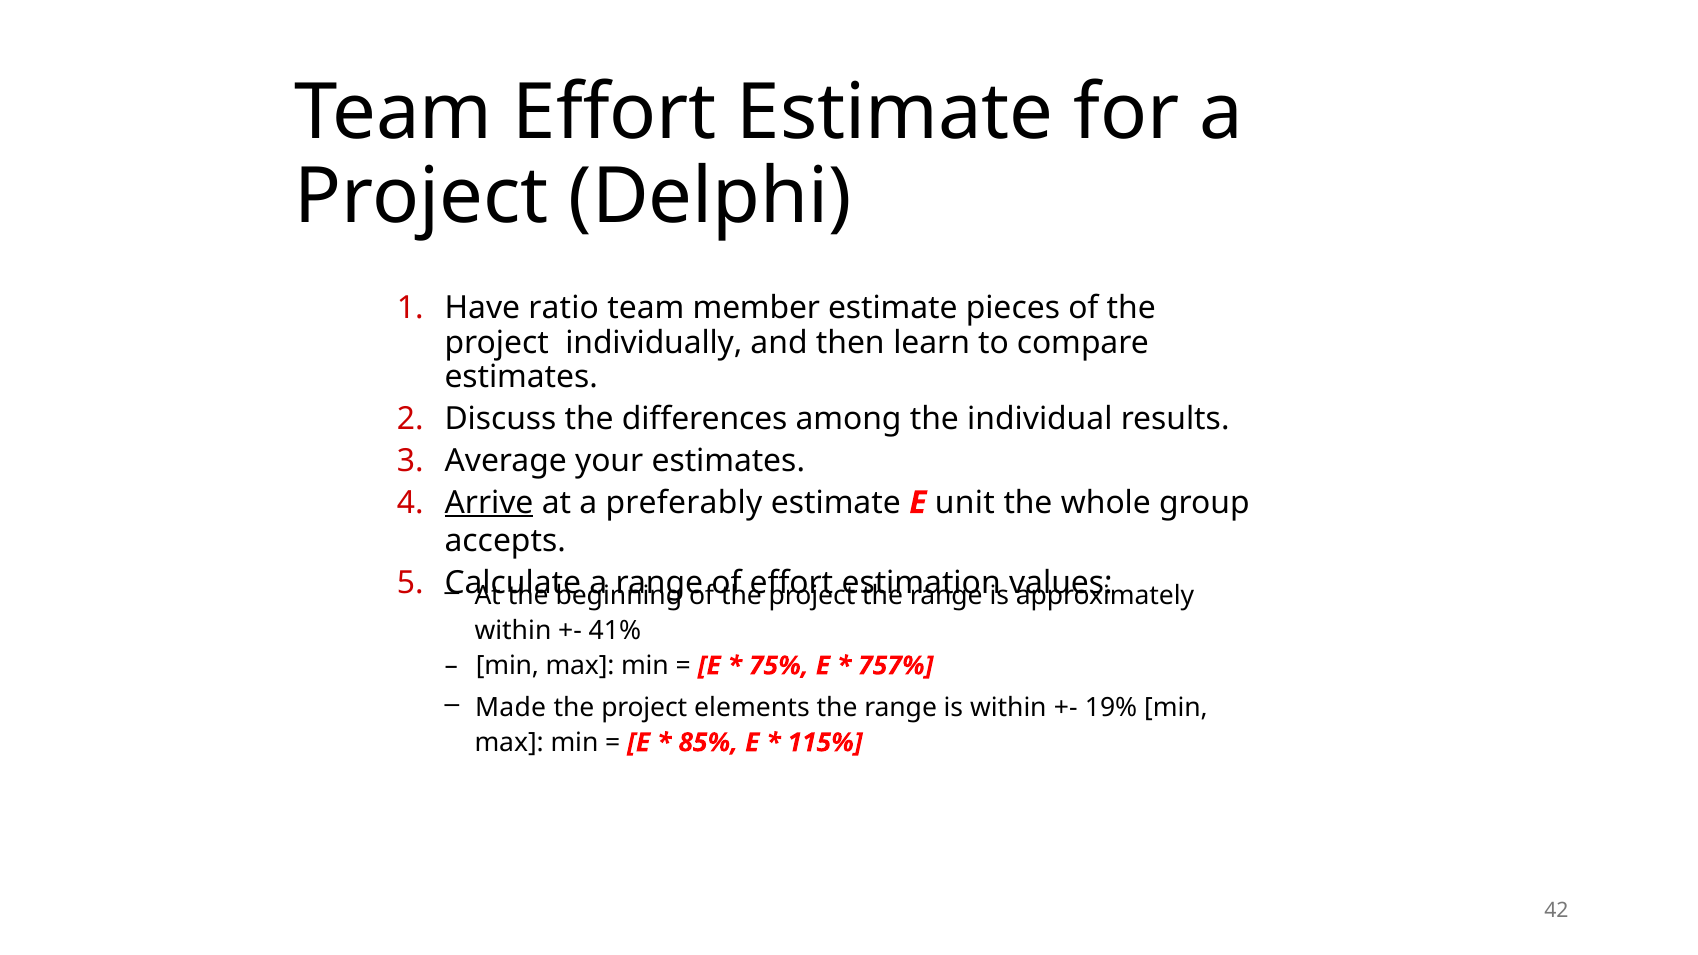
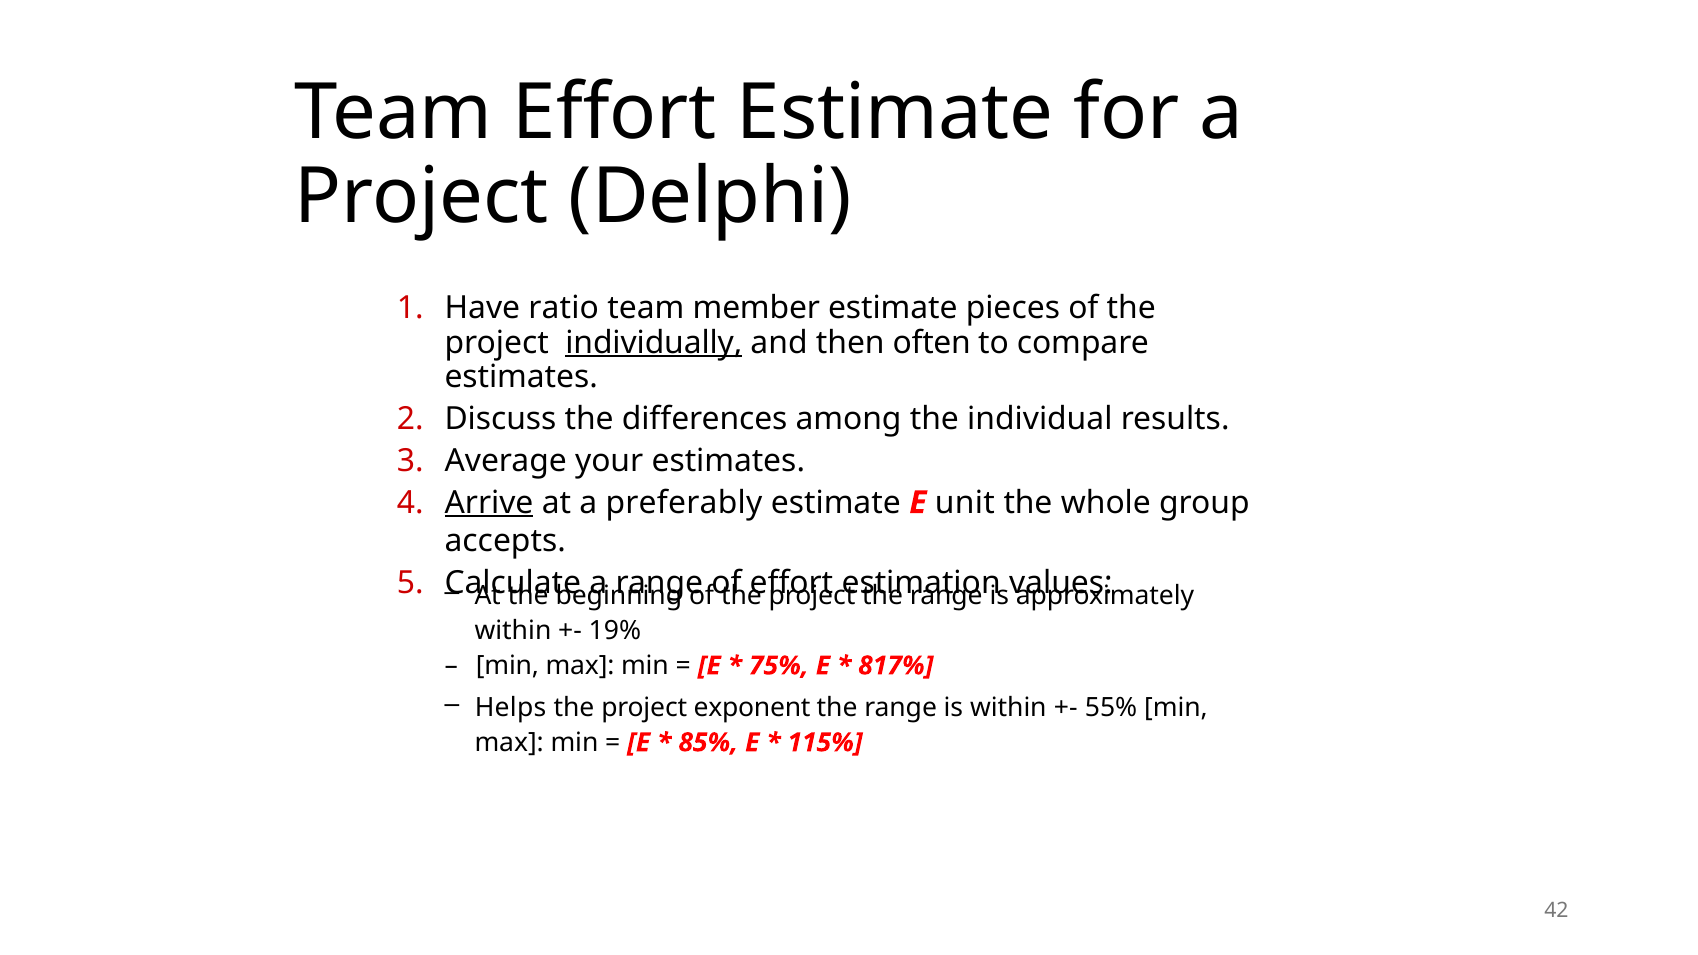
individually underline: none -> present (654, 343)
learn: learn -> often (932, 343)
41%: 41% -> 19% (615, 631)
757%: 757% -> 817% (896, 666)
Made: Made -> Helps (511, 708)
elements: elements -> exponent (752, 708)
19%: 19% -> 55% (1111, 708)
